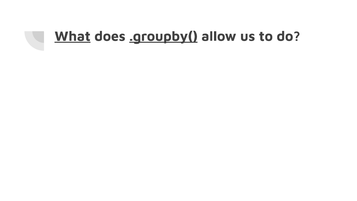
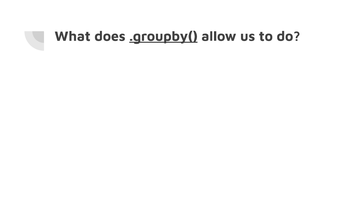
What underline: present -> none (73, 36)
